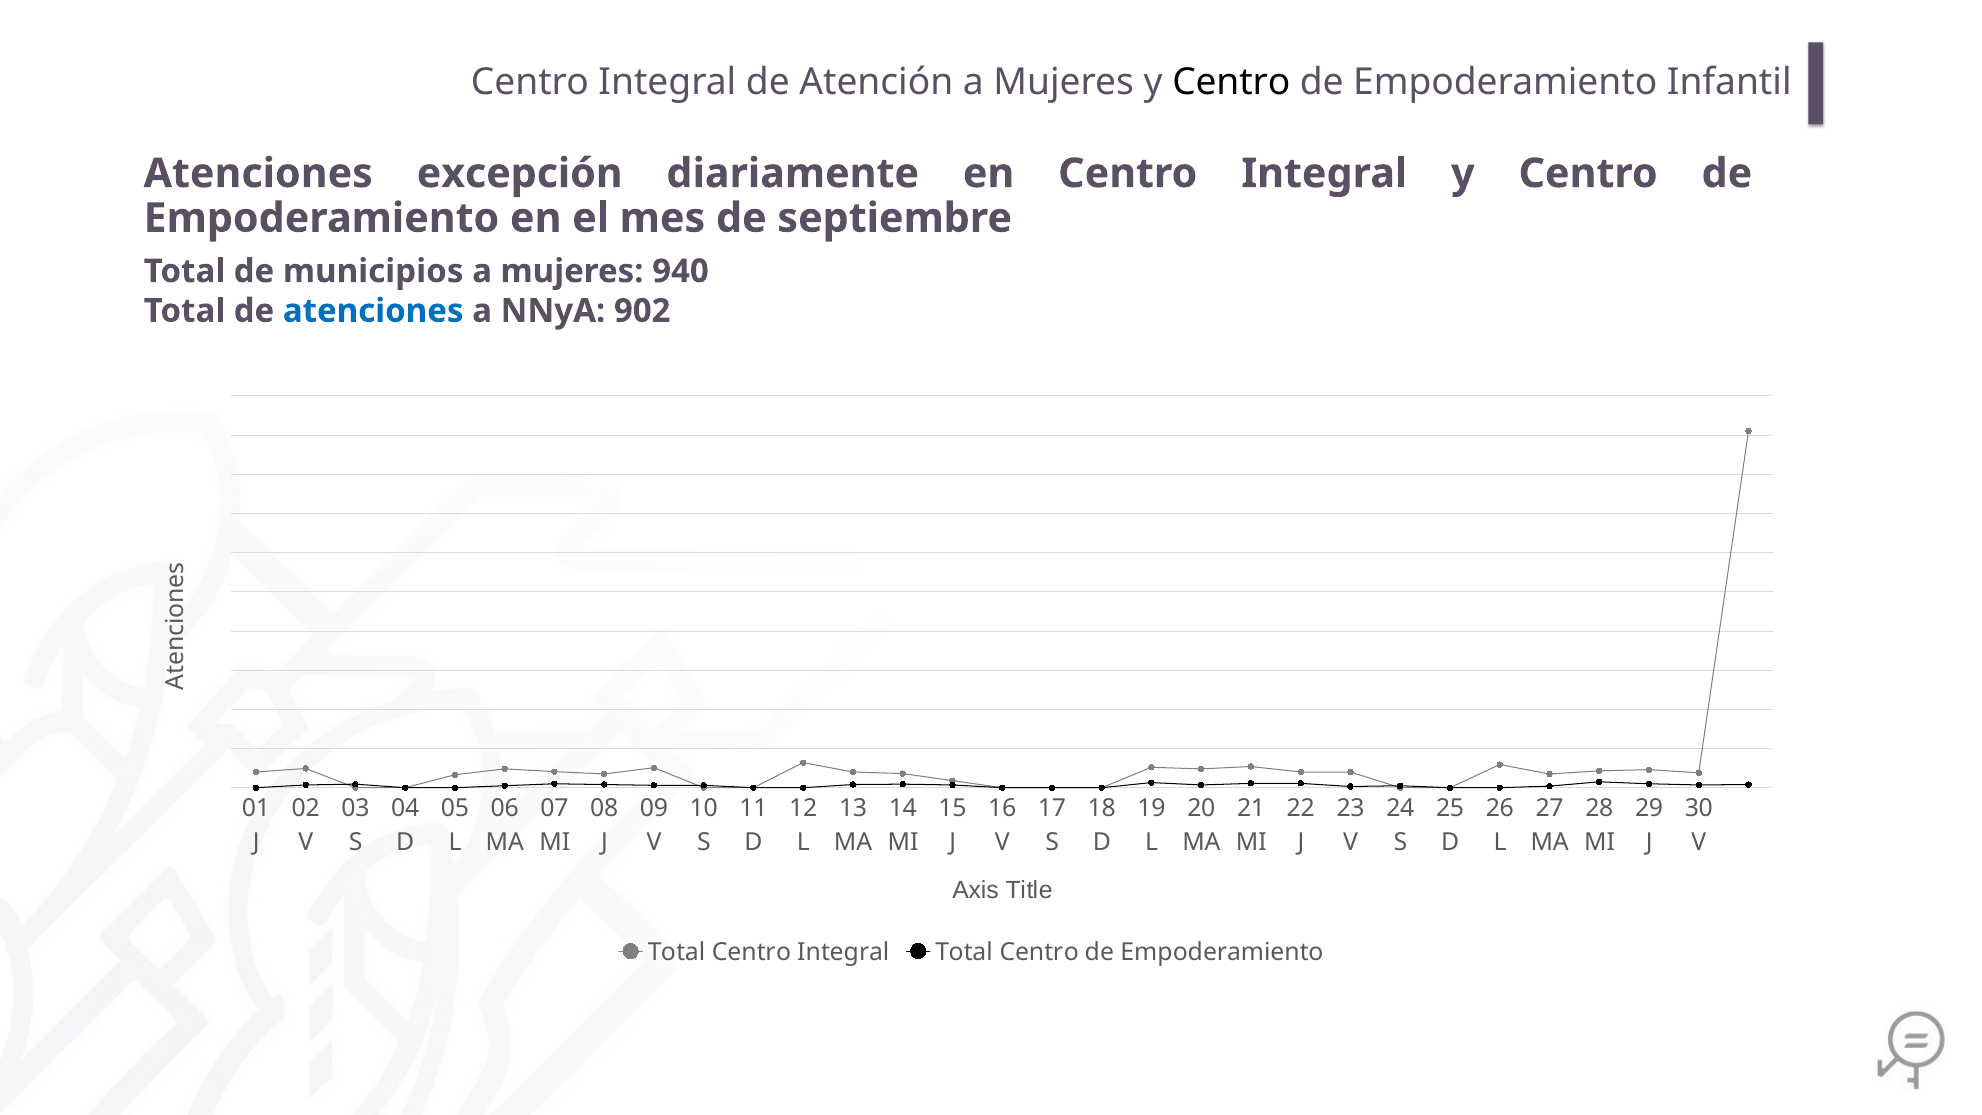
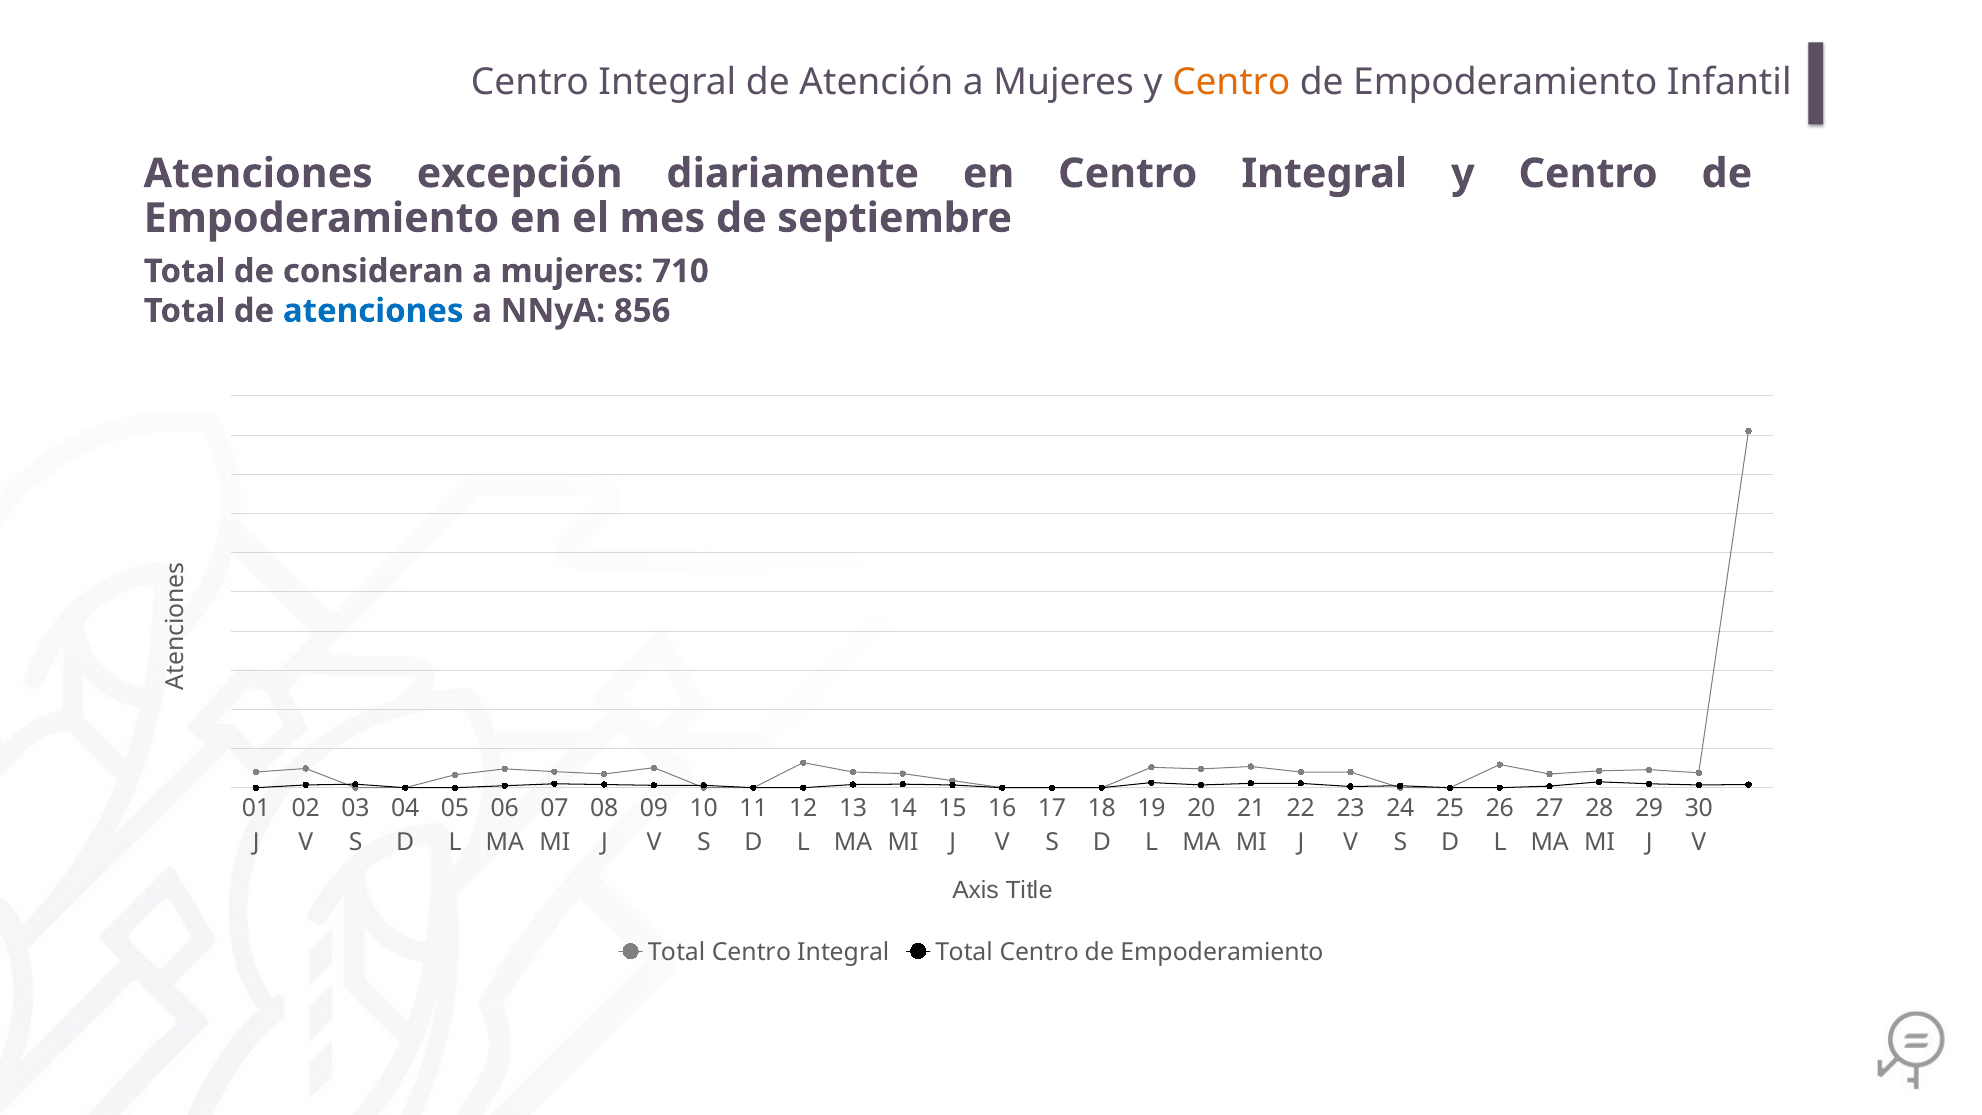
Centro colour: black -> orange (1231, 82)
municipios: municipios -> consideran (373, 271)
940: 940 -> 710 (680, 271)
902: 902 -> 856 (642, 311)
